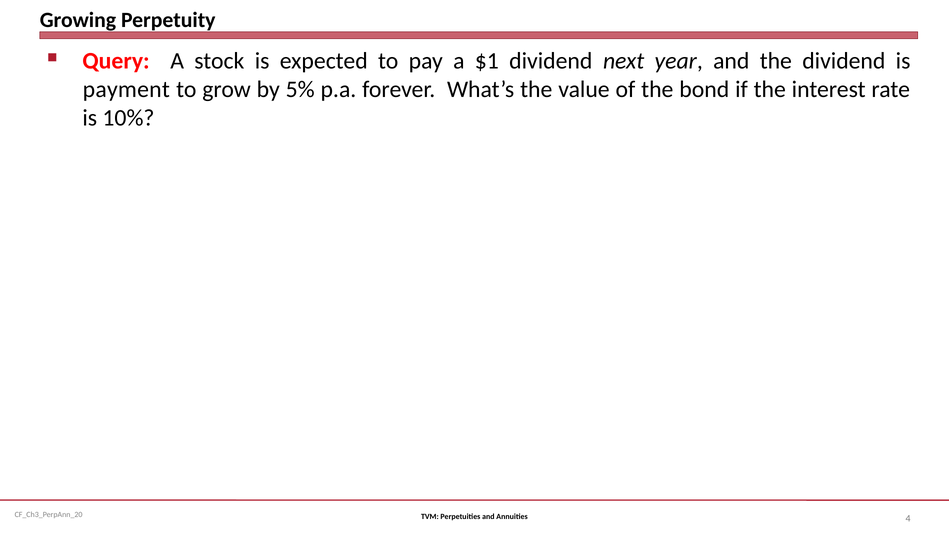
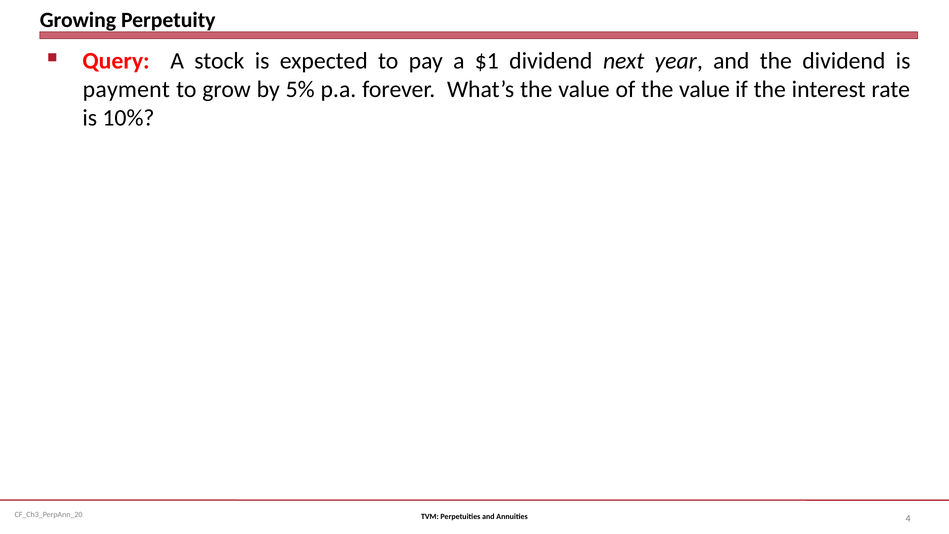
of the bond: bond -> value (704, 89)
